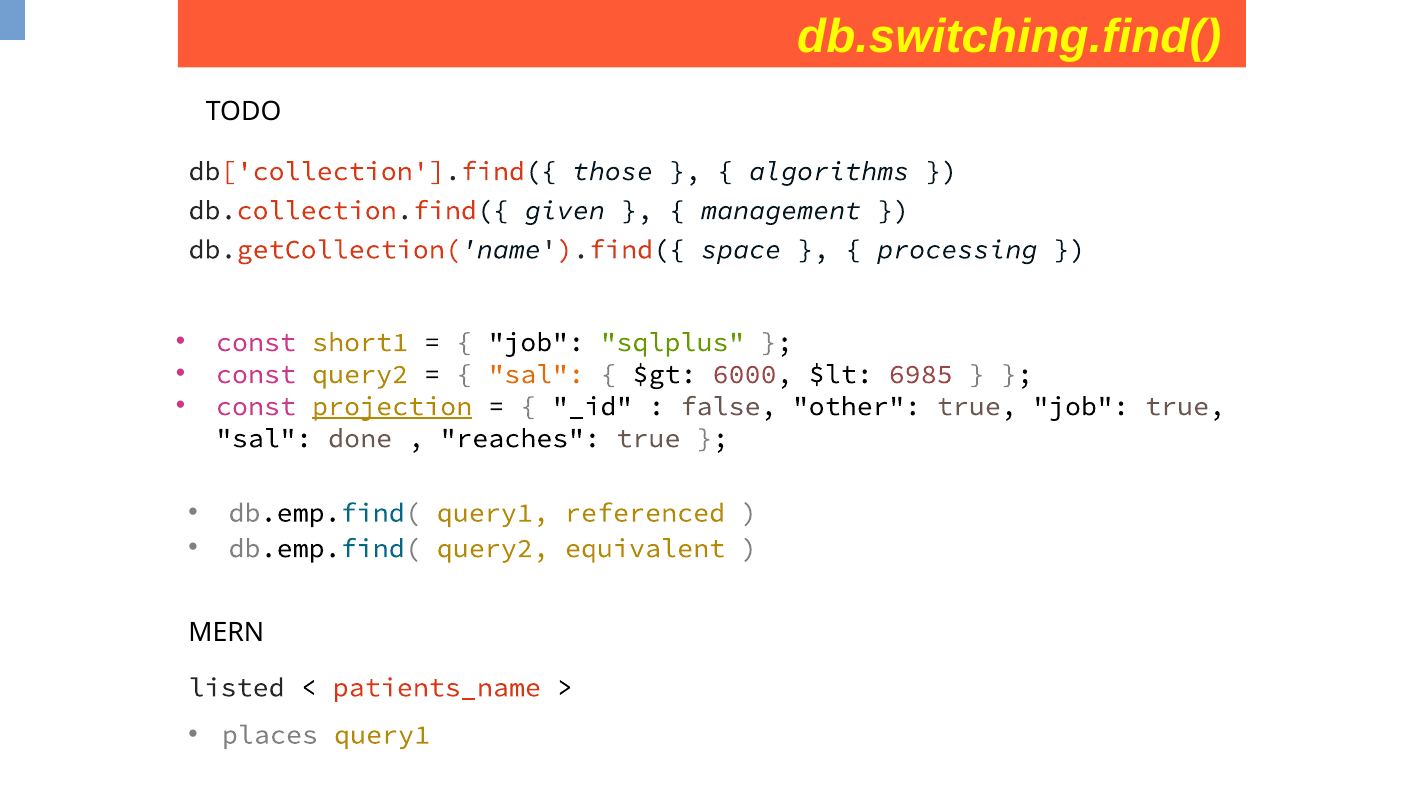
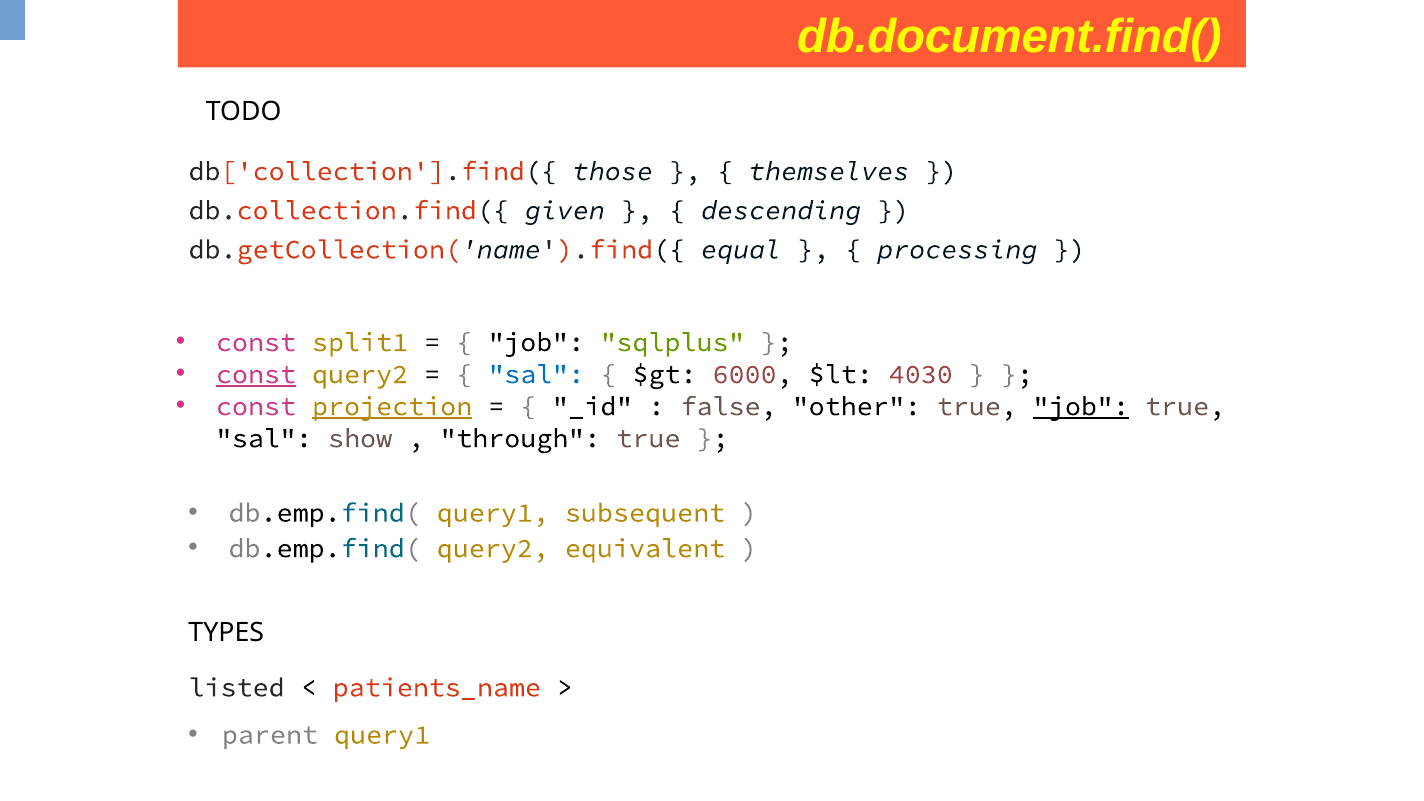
db.switching.find(: db.switching.find( -> db.document.find( (1010, 37)
algorithms: algorithms -> themselves (829, 171)
management: management -> descending (781, 210)
space: space -> equal (741, 250)
short1: short1 -> split1 (360, 342)
const underline: none -> present (256, 374)
sal colour: orange -> blue (536, 374)
6985: 6985 -> 4030 (921, 374)
job underline: none -> present (1081, 406)
done: done -> show (360, 438)
reaches: reaches -> through (520, 438)
referenced: referenced -> subsequent (645, 513)
MERN: MERN -> TYPES (226, 633)
places: places -> parent (270, 735)
